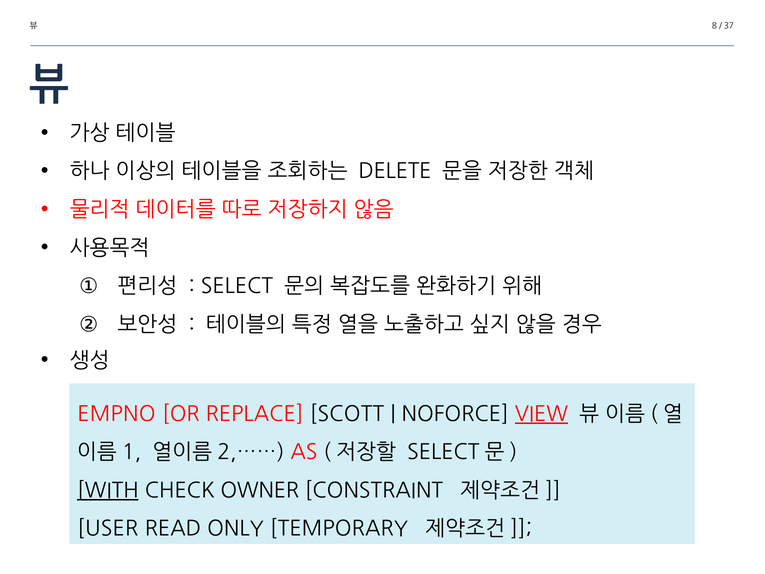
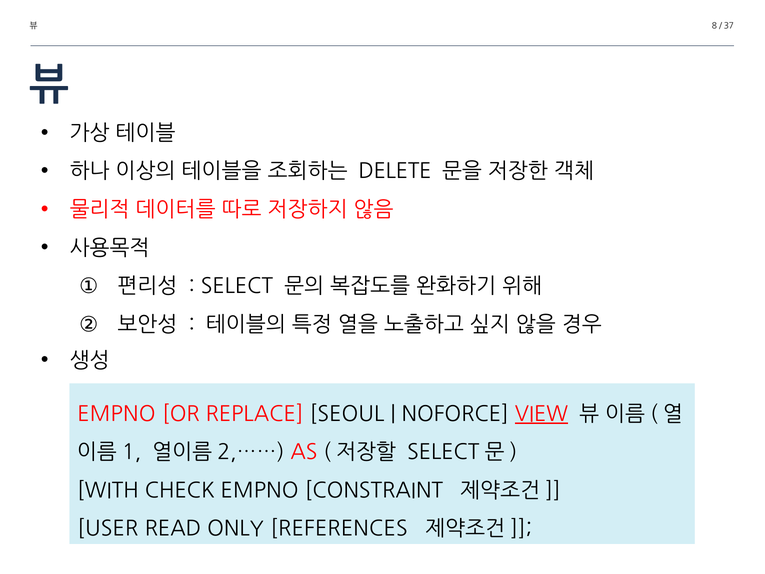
SCOTT: SCOTT -> SEOUL (347, 414)
WITH underline: present -> none (108, 490)
CHECK OWNER: OWNER -> EMPNO (260, 490)
TEMPORARY: TEMPORARY -> REFERENCES (339, 529)
